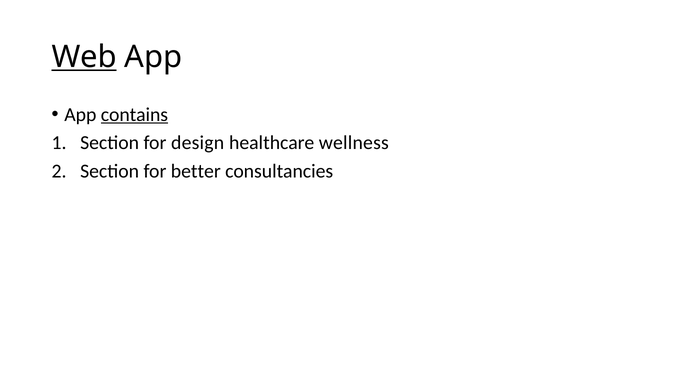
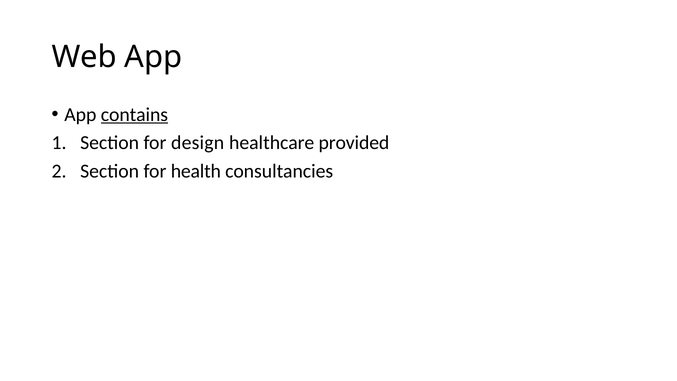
Web underline: present -> none (84, 57)
wellness: wellness -> provided (354, 143)
better: better -> health (196, 171)
